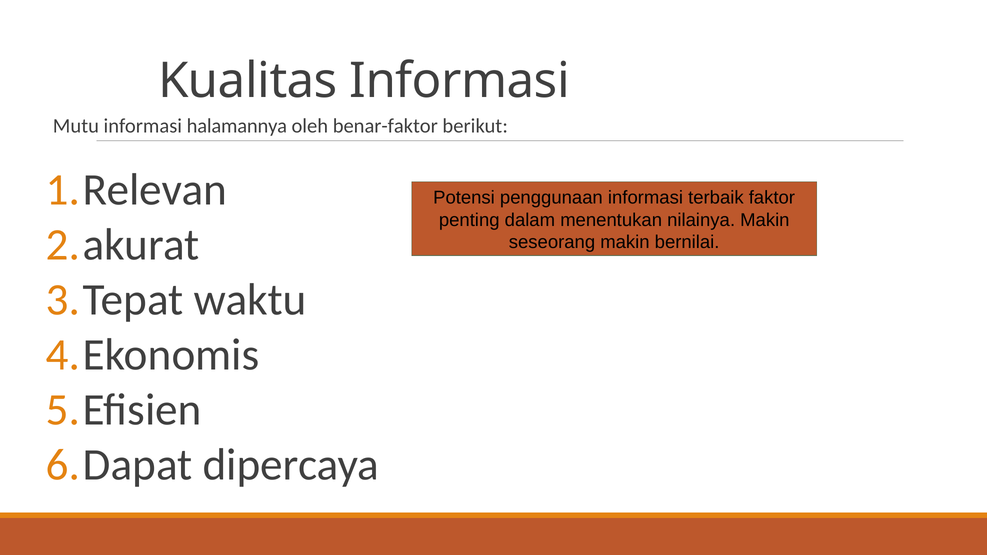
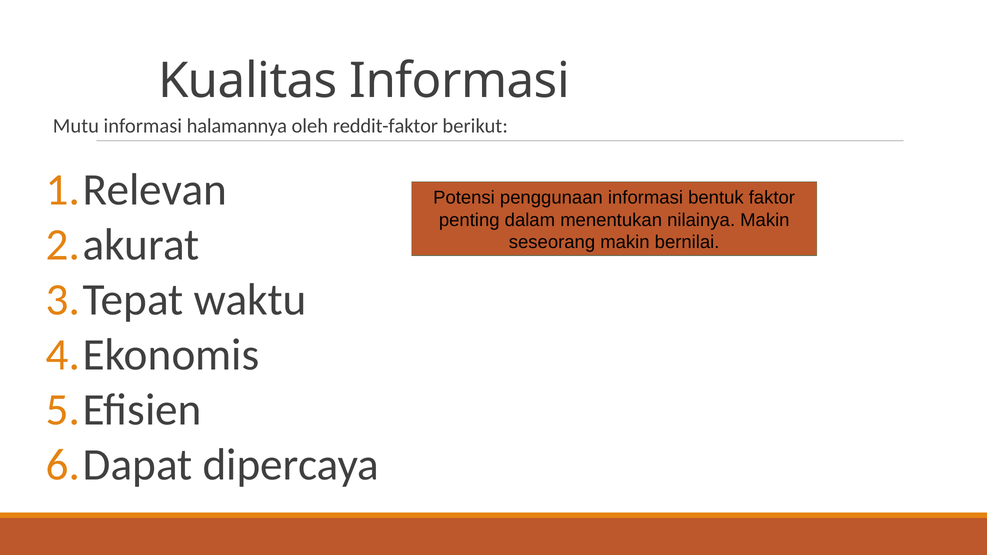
benar-faktor: benar-faktor -> reddit-faktor (385, 126)
terbaik: terbaik -> bentuk (716, 198)
